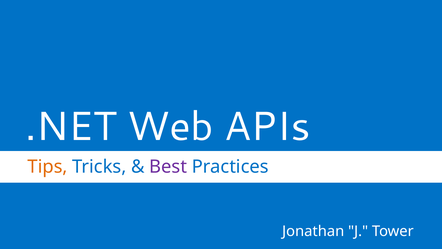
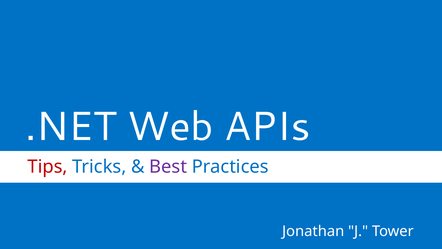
Tips colour: orange -> red (48, 167)
